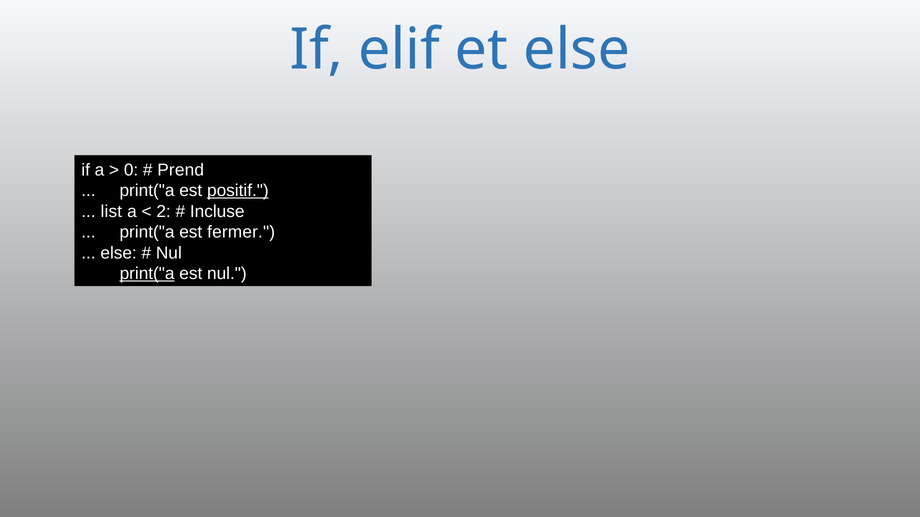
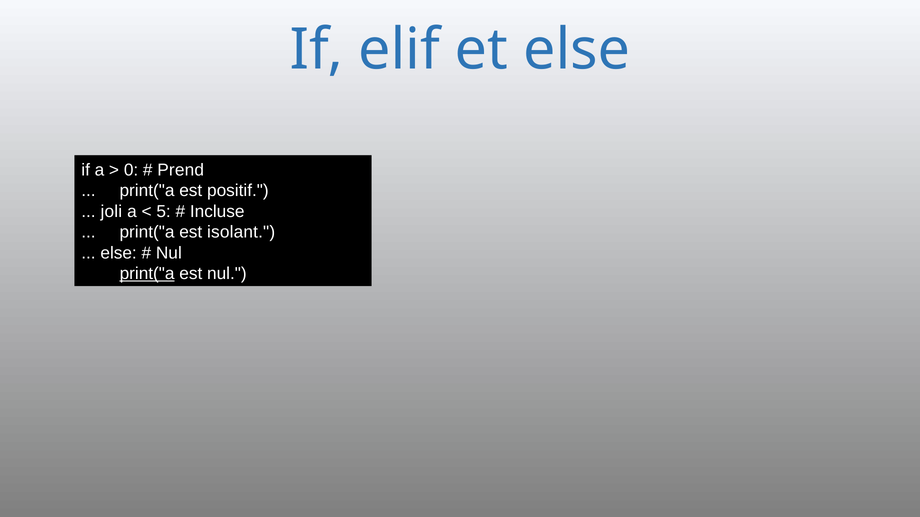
positif underline: present -> none (238, 191)
list: list -> joli (111, 212)
2: 2 -> 5 (164, 212)
fermer: fermer -> isolant (241, 232)
